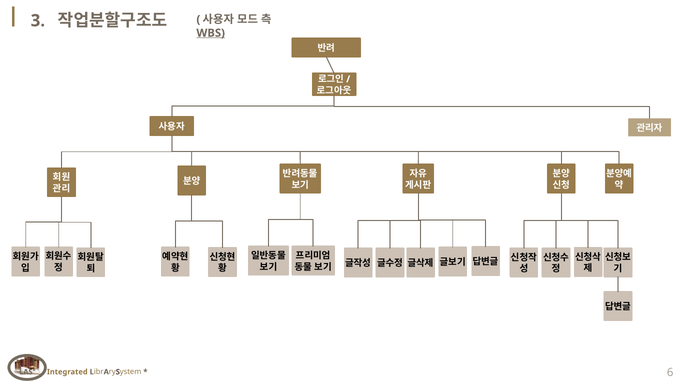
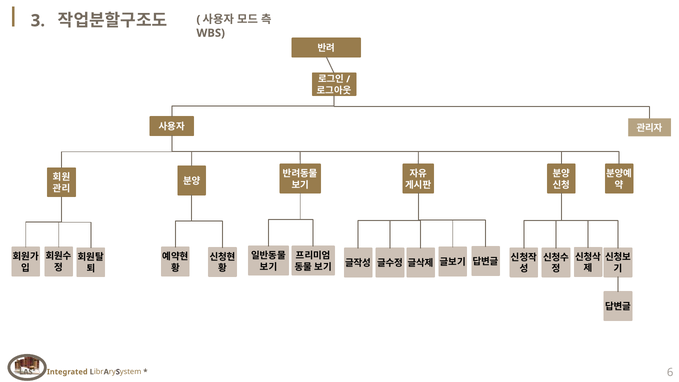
WBS underline: present -> none (211, 33)
